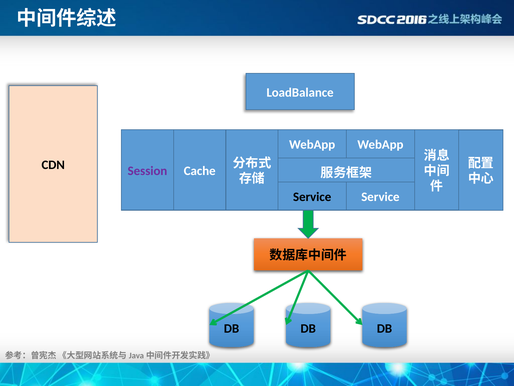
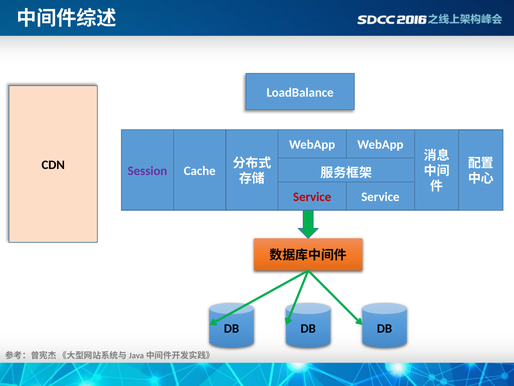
Service colour: black -> red (312, 197)
